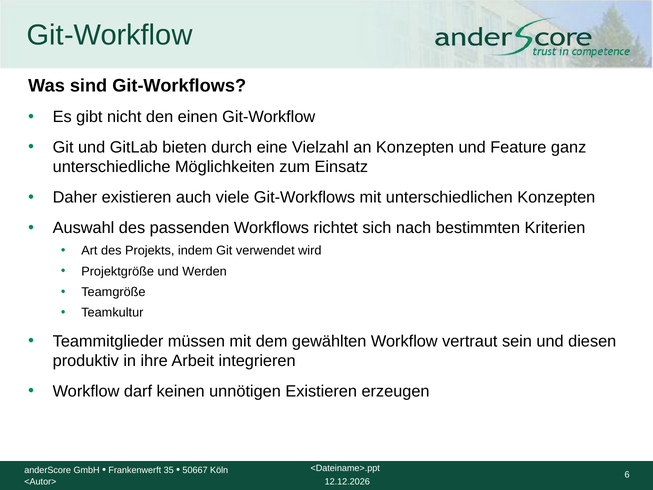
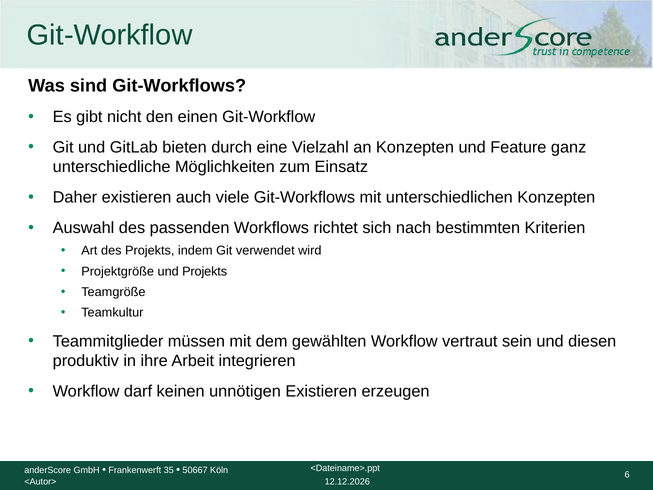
und Werden: Werden -> Projekts (205, 271)
